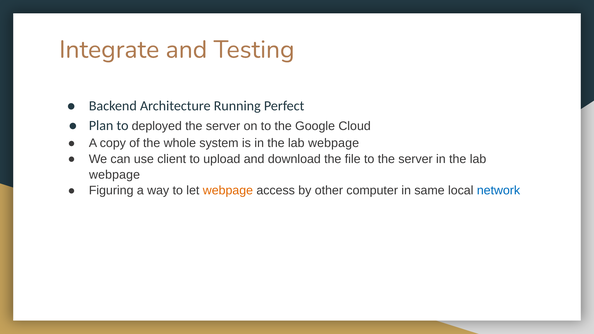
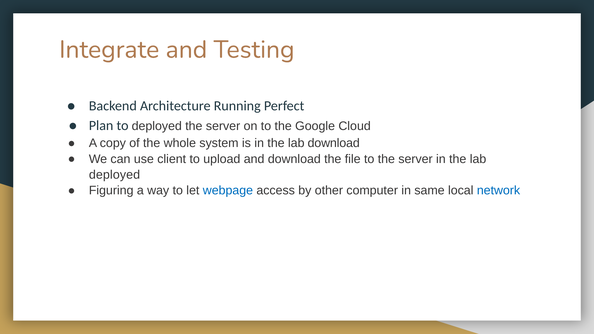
webpage: webpage -> download (334, 143)
webpage: webpage -> deployed (115, 175)
webpage colour: orange -> blue (228, 191)
